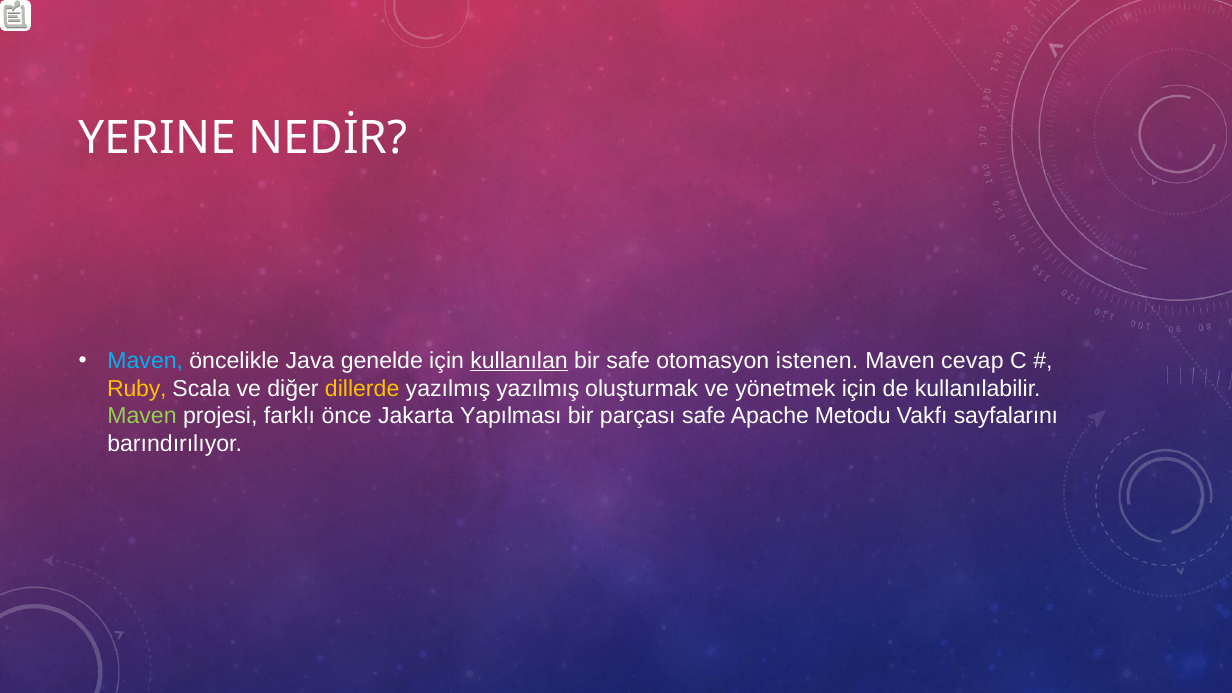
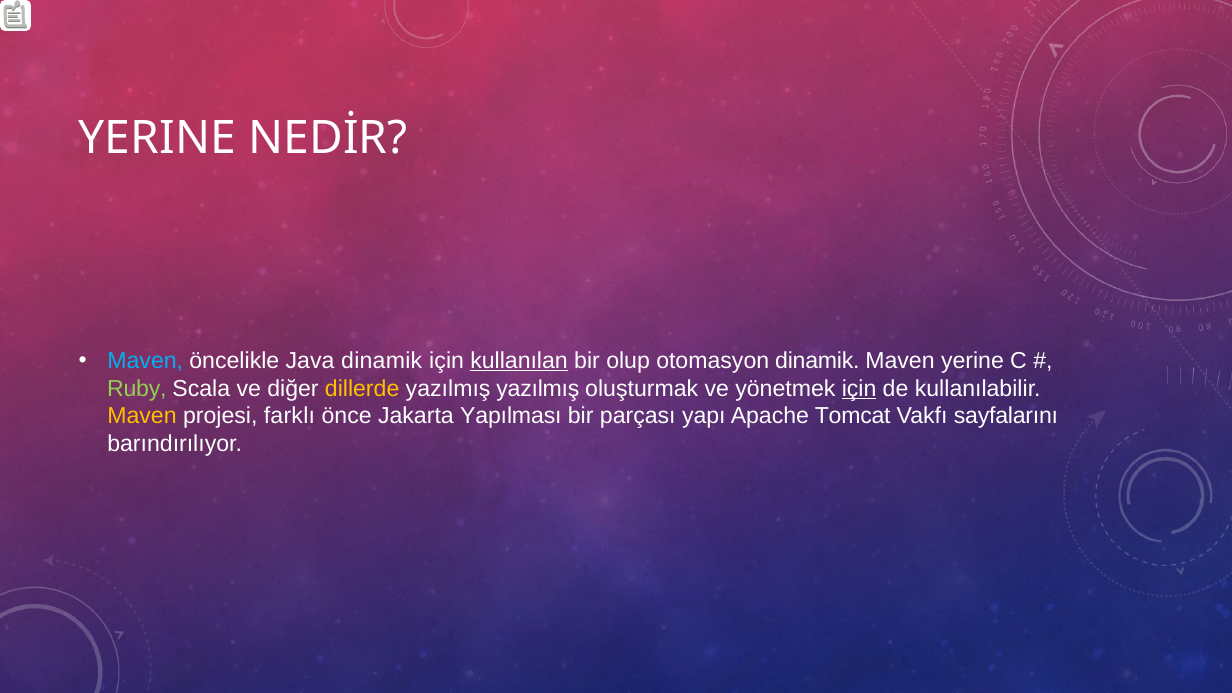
Java genelde: genelde -> dinamik (382, 361)
bir safe: safe -> olup (628, 361)
otomasyon istenen: istenen -> dinamik (817, 361)
Maven cevap: cevap -> yerine (972, 361)
Ruby colour: yellow -> light green (137, 389)
için underline: none -> present (859, 389)
Maven colour: light green -> yellow (142, 416)
parçası safe: safe -> yapı (704, 416)
Metodu: Metodu -> Tomcat (853, 416)
